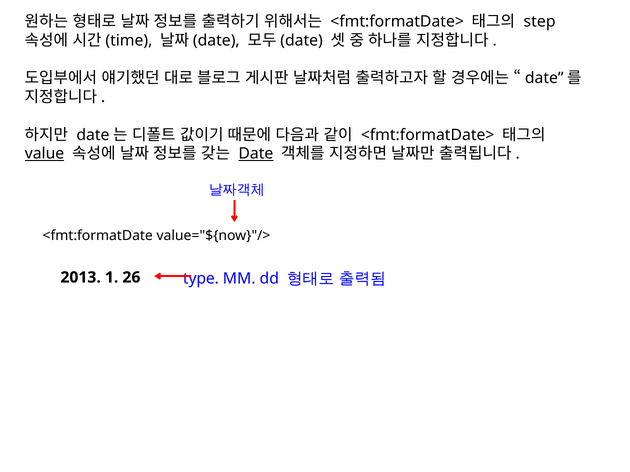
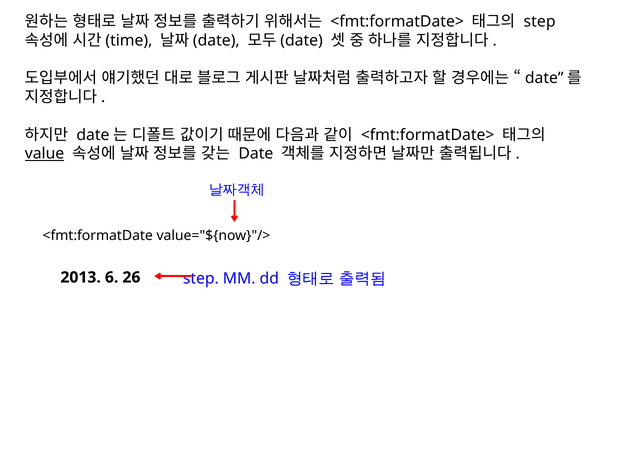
Date underline: present -> none (256, 154)
type: type -> step (201, 279)
1: 1 -> 6 (112, 278)
